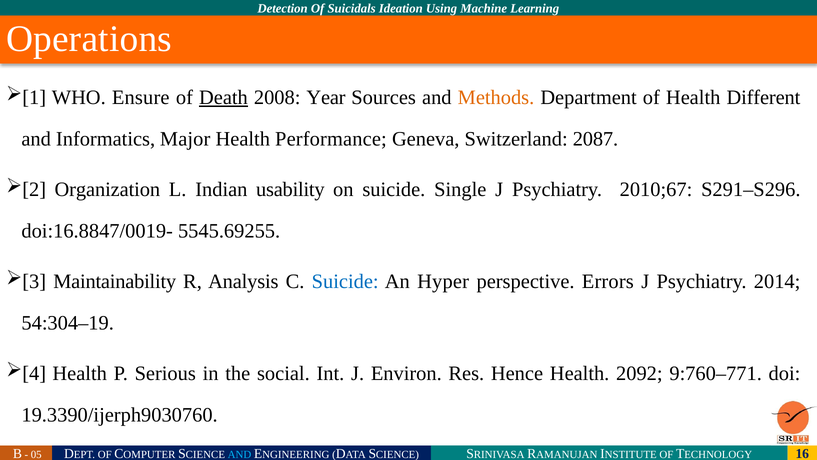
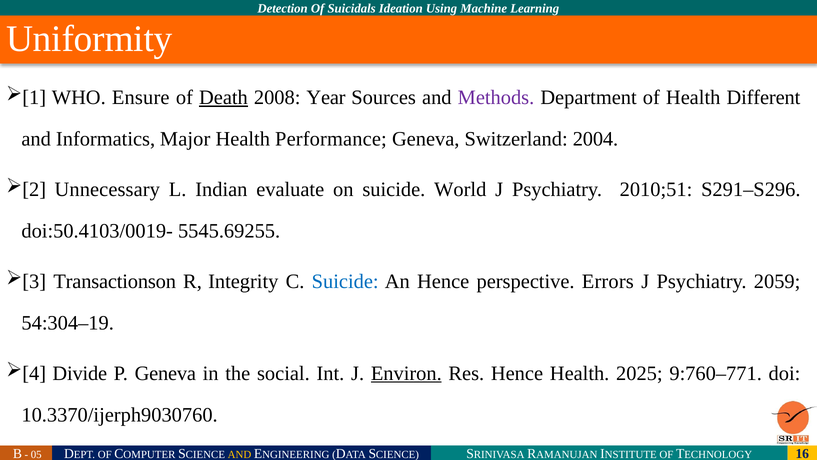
Operations: Operations -> Uniformity (89, 39)
Methods colour: orange -> purple (496, 97)
2087: 2087 -> 2004 (595, 139)
Organization: Organization -> Unnecessary (107, 189)
usability: usability -> evaluate (290, 189)
Single: Single -> World (460, 189)
2010;67: 2010;67 -> 2010;51 (656, 189)
doi:16.8847/0019-: doi:16.8847/0019- -> doi:50.4103/0019- (97, 231)
Maintainability: Maintainability -> Transactionson (115, 281)
Analysis: Analysis -> Integrity (243, 281)
An Hyper: Hyper -> Hence (443, 281)
2014: 2014 -> 2059 (777, 281)
Health: Health -> Divide (80, 373)
P Serious: Serious -> Geneva (165, 373)
Environ underline: none -> present (406, 373)
2092: 2092 -> 2025 (639, 373)
19.3390/ijerph9030760: 19.3390/ijerph9030760 -> 10.3370/ijerph9030760 (120, 415)
AND colour: light blue -> yellow (239, 454)
